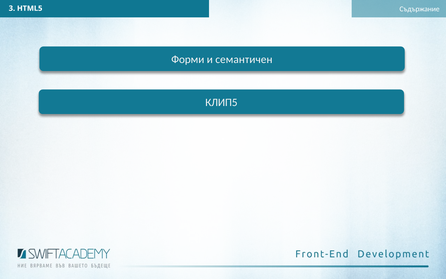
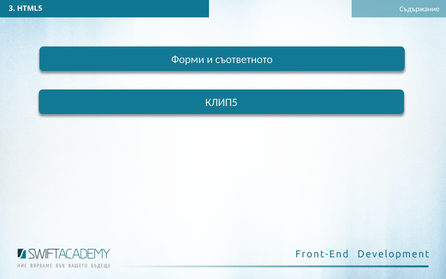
семантичен: семантичен -> съответното (244, 59)
